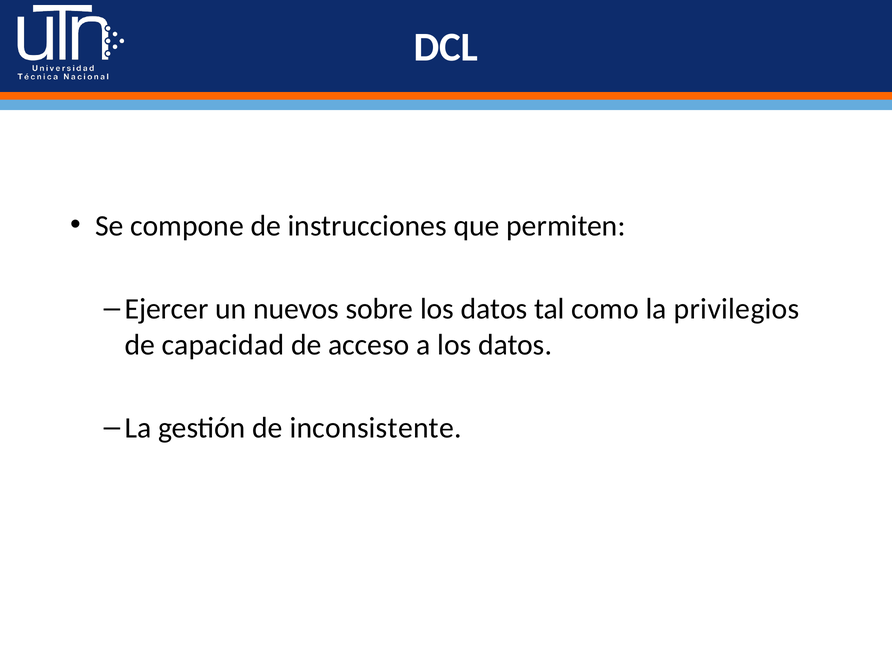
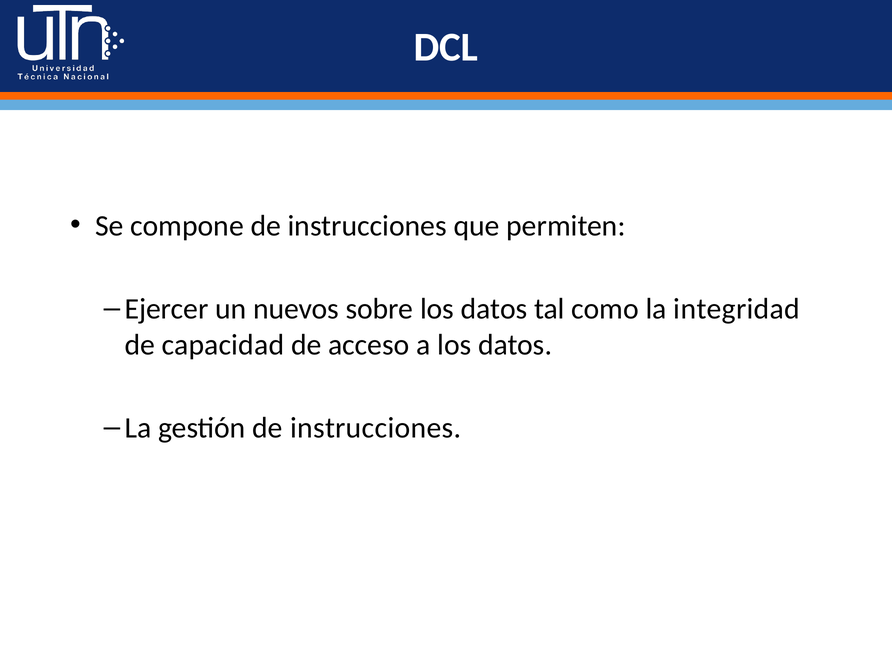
privilegios: privilegios -> integridad (737, 309)
gestión de inconsistente: inconsistente -> instrucciones (376, 428)
